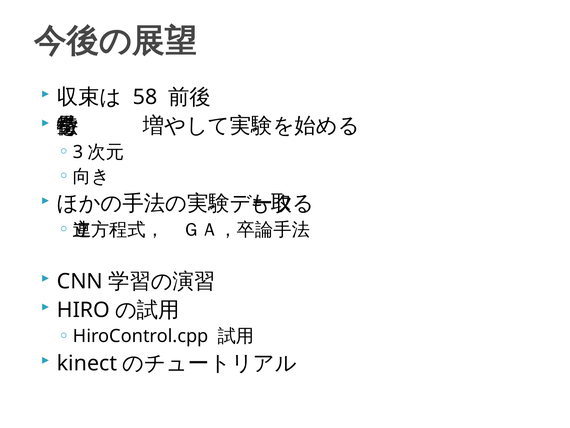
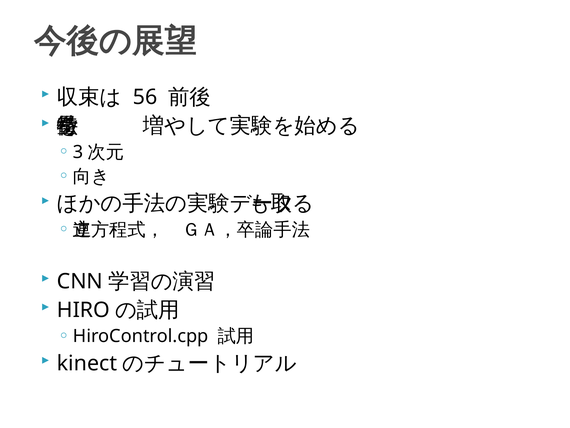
58: 58 -> 56 (145, 97)
